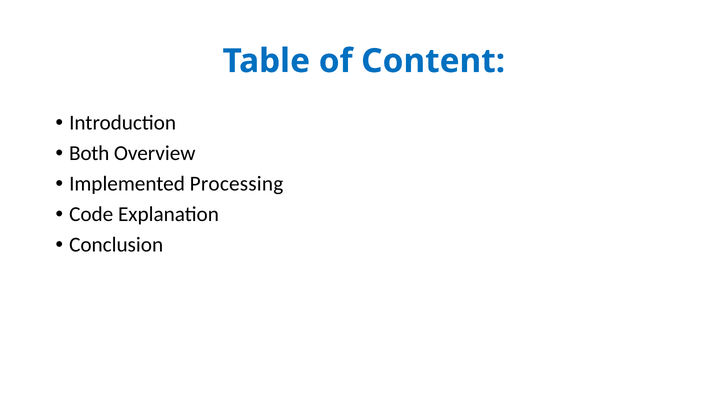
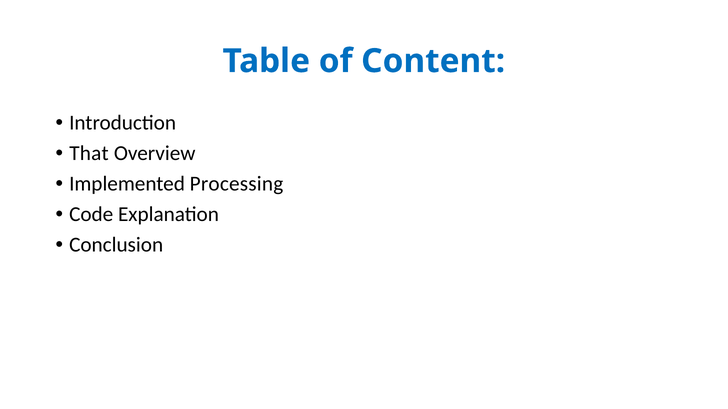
Both: Both -> That (89, 154)
